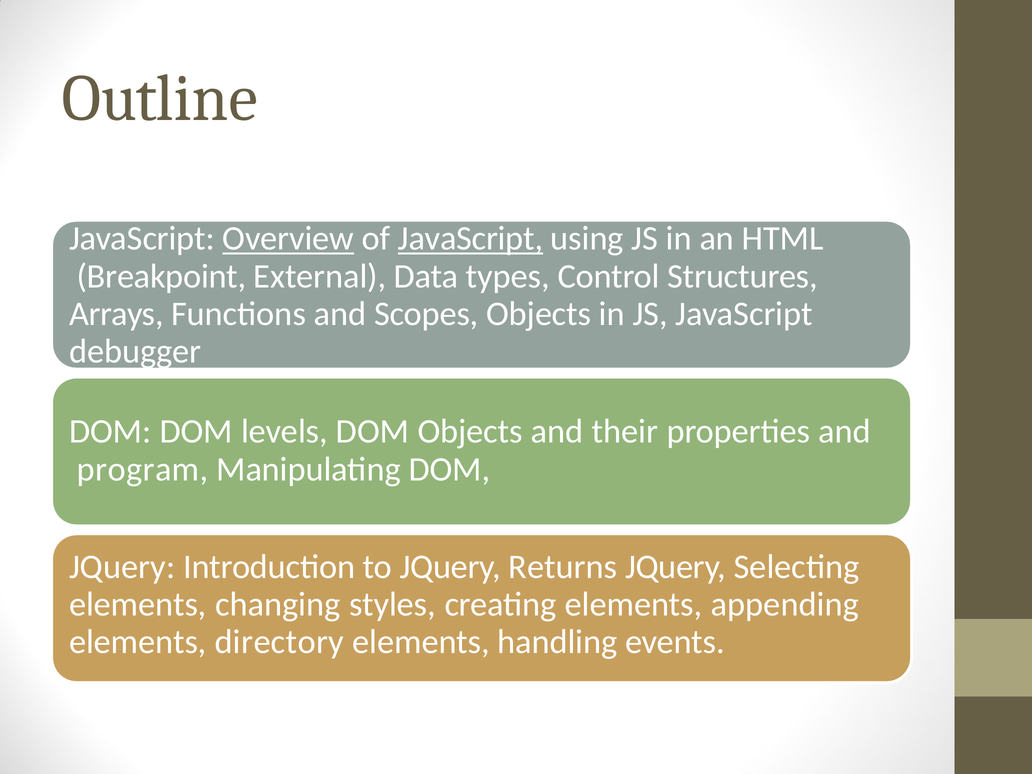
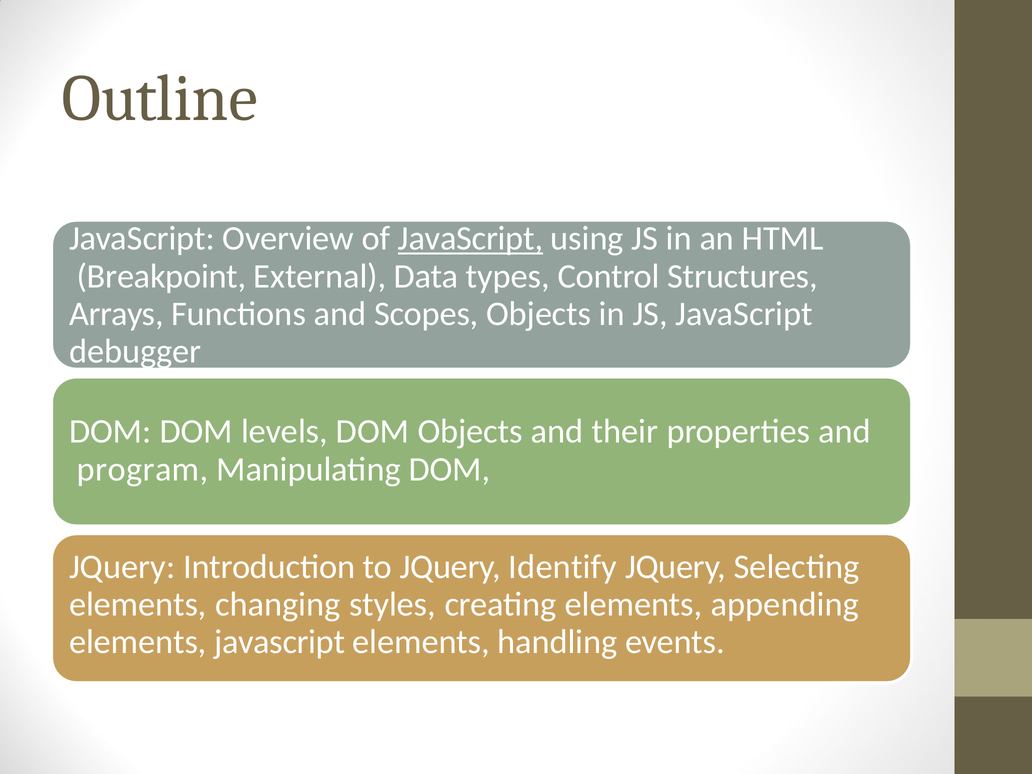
Overview underline: present -> none (288, 239)
Returns: Returns -> Identify (563, 567)
elements directory: directory -> javascript (280, 642)
